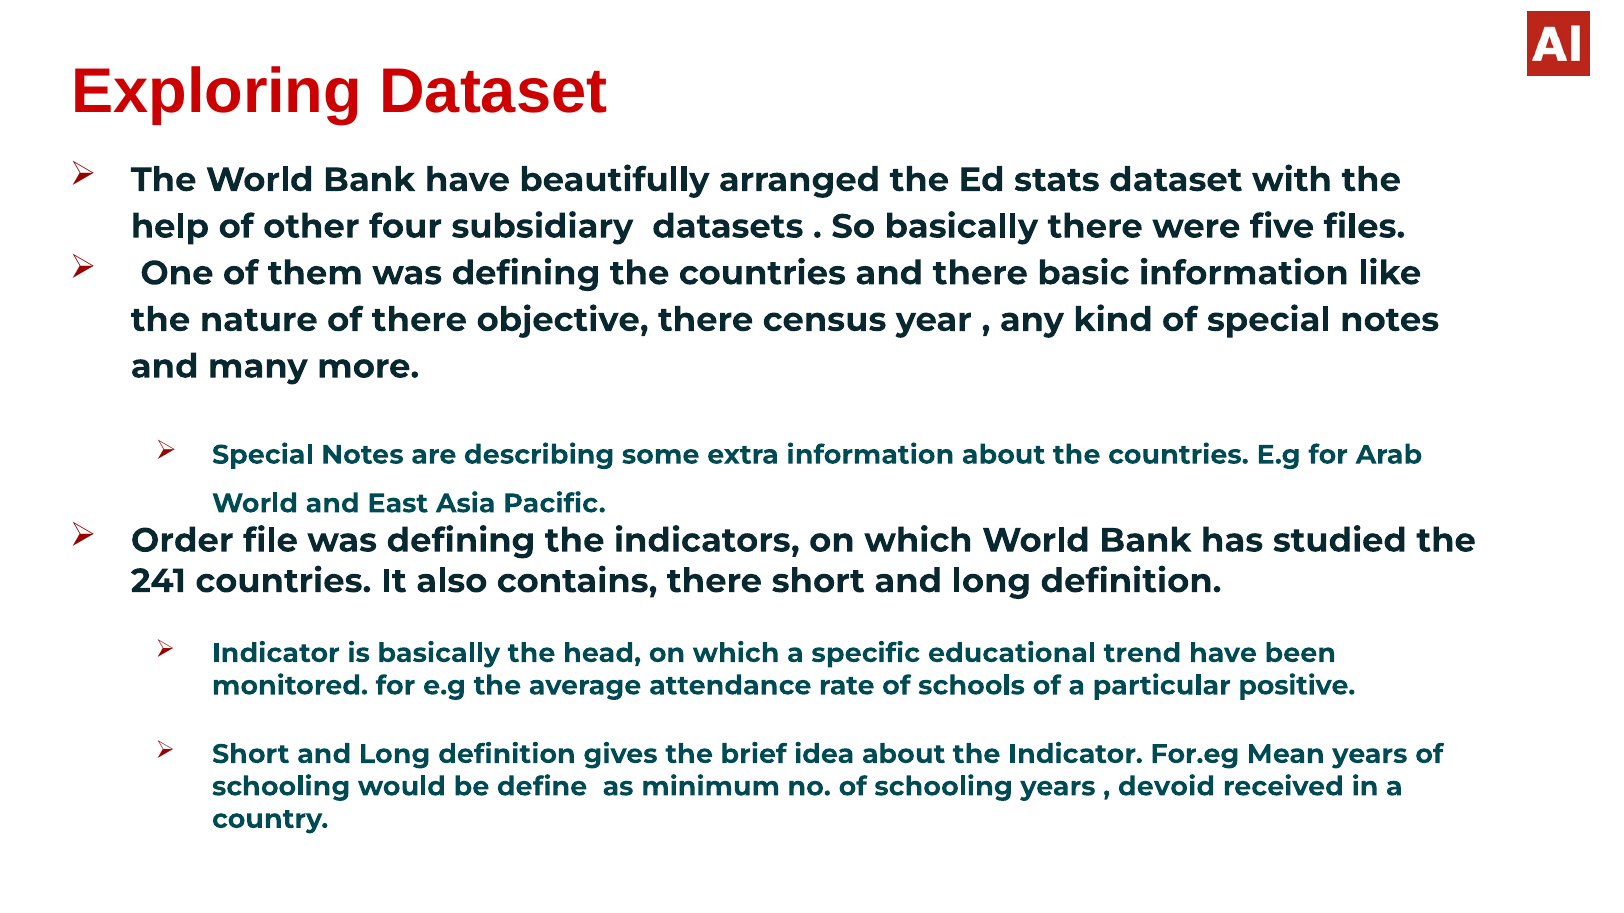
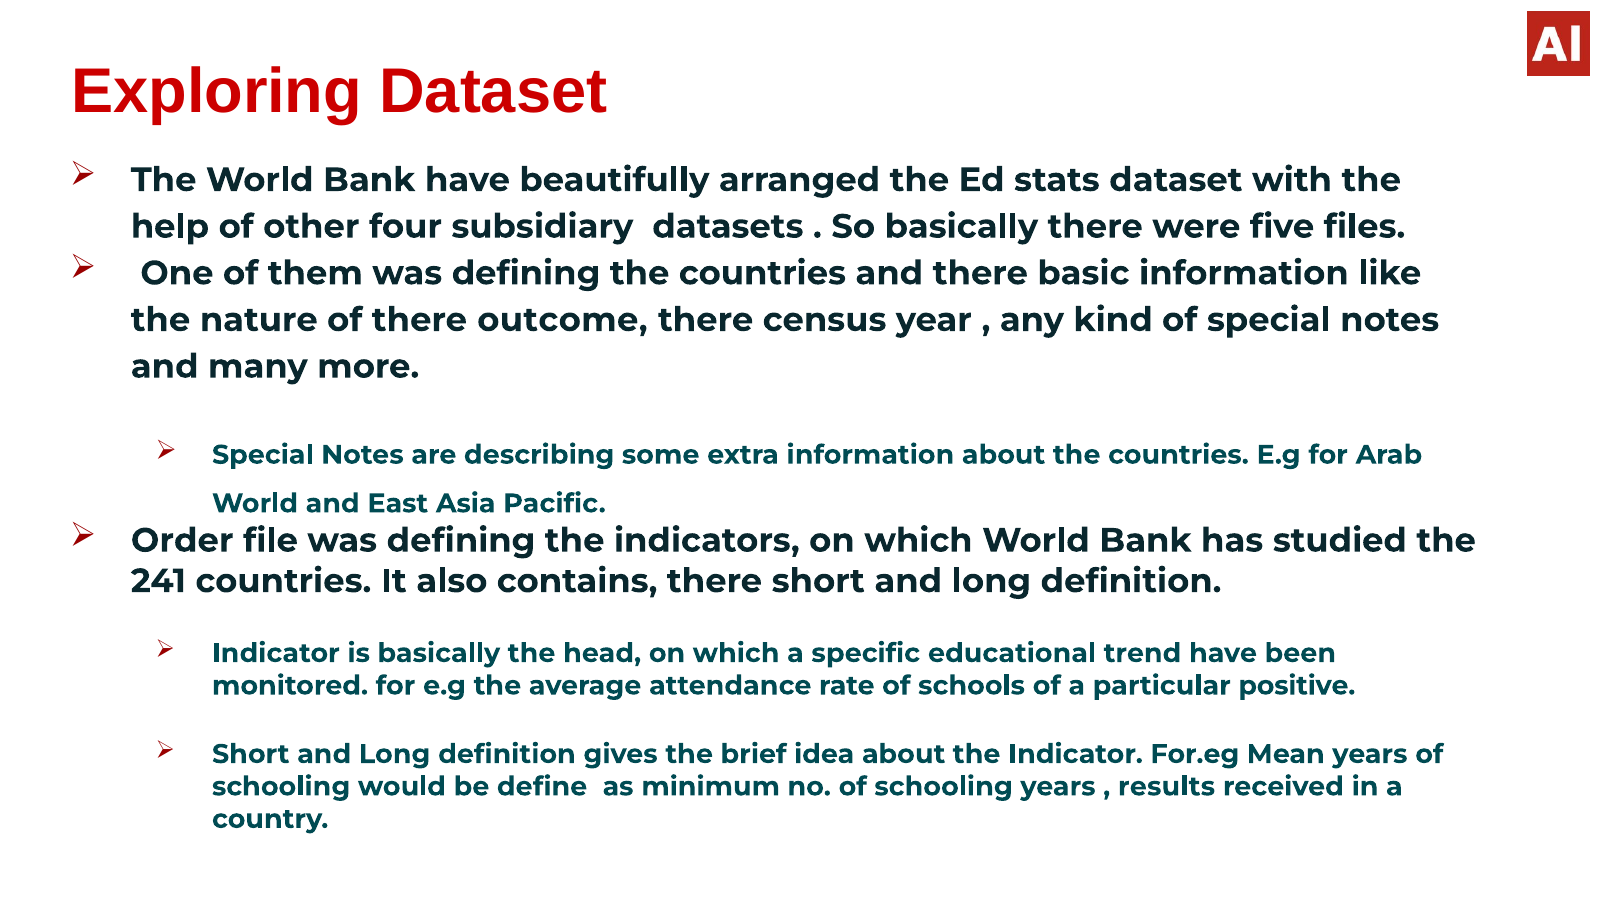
objective: objective -> outcome (562, 320)
devoid: devoid -> results (1167, 787)
